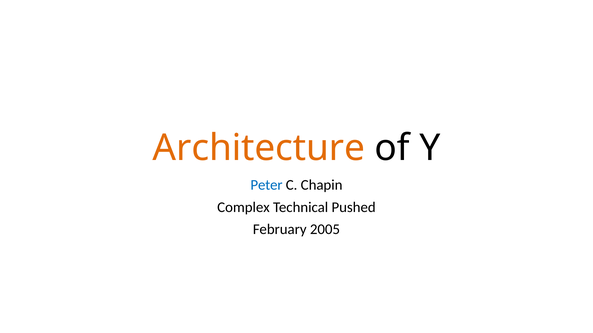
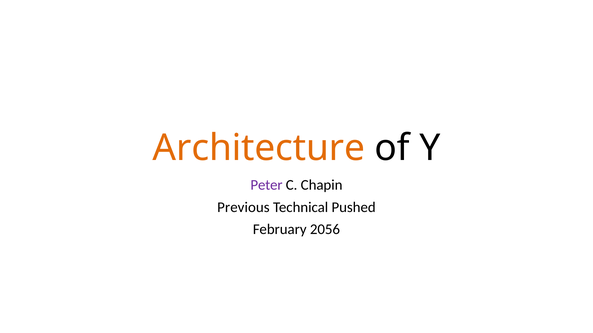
Peter colour: blue -> purple (267, 185)
Complex: Complex -> Previous (243, 208)
2005: 2005 -> 2056 (325, 230)
